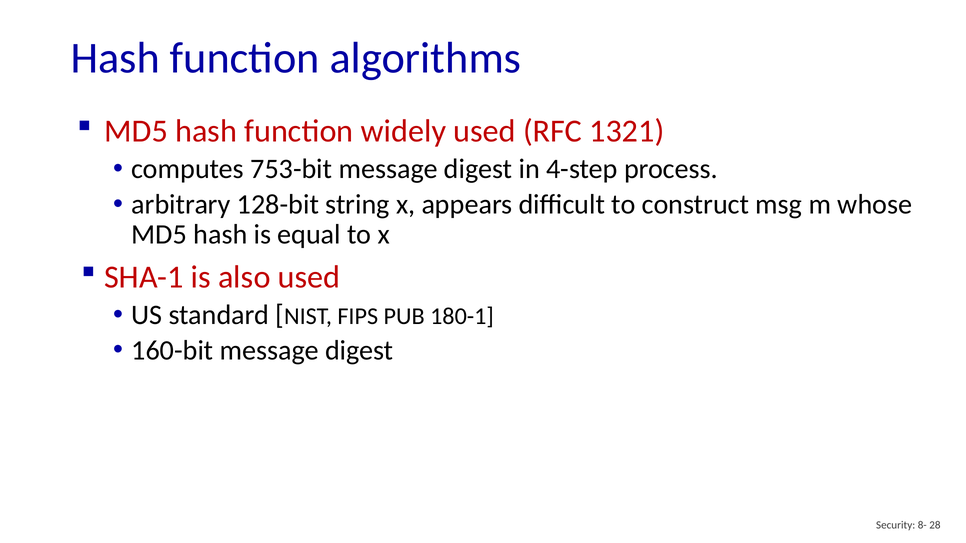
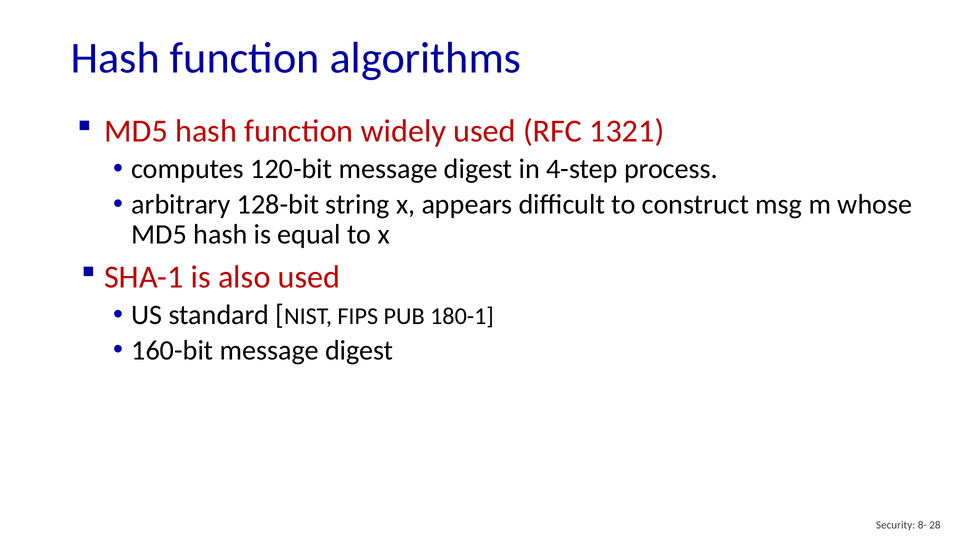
753-bit: 753-bit -> 120-bit (291, 169)
